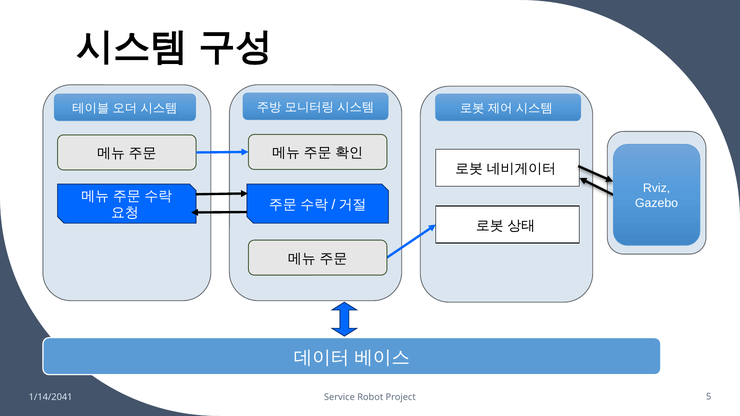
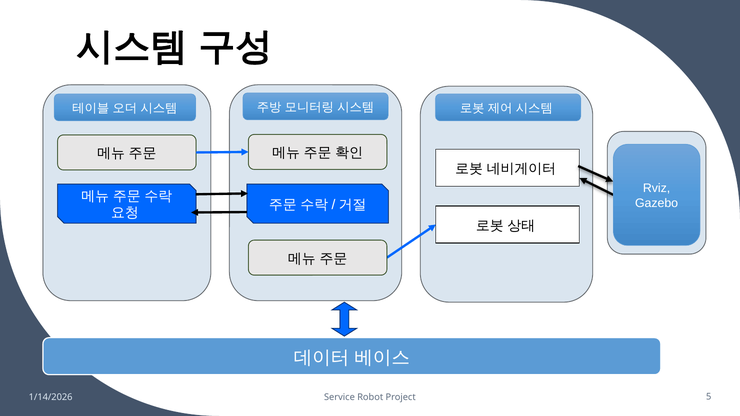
1/14/2041: 1/14/2041 -> 1/14/2026 (51, 398)
